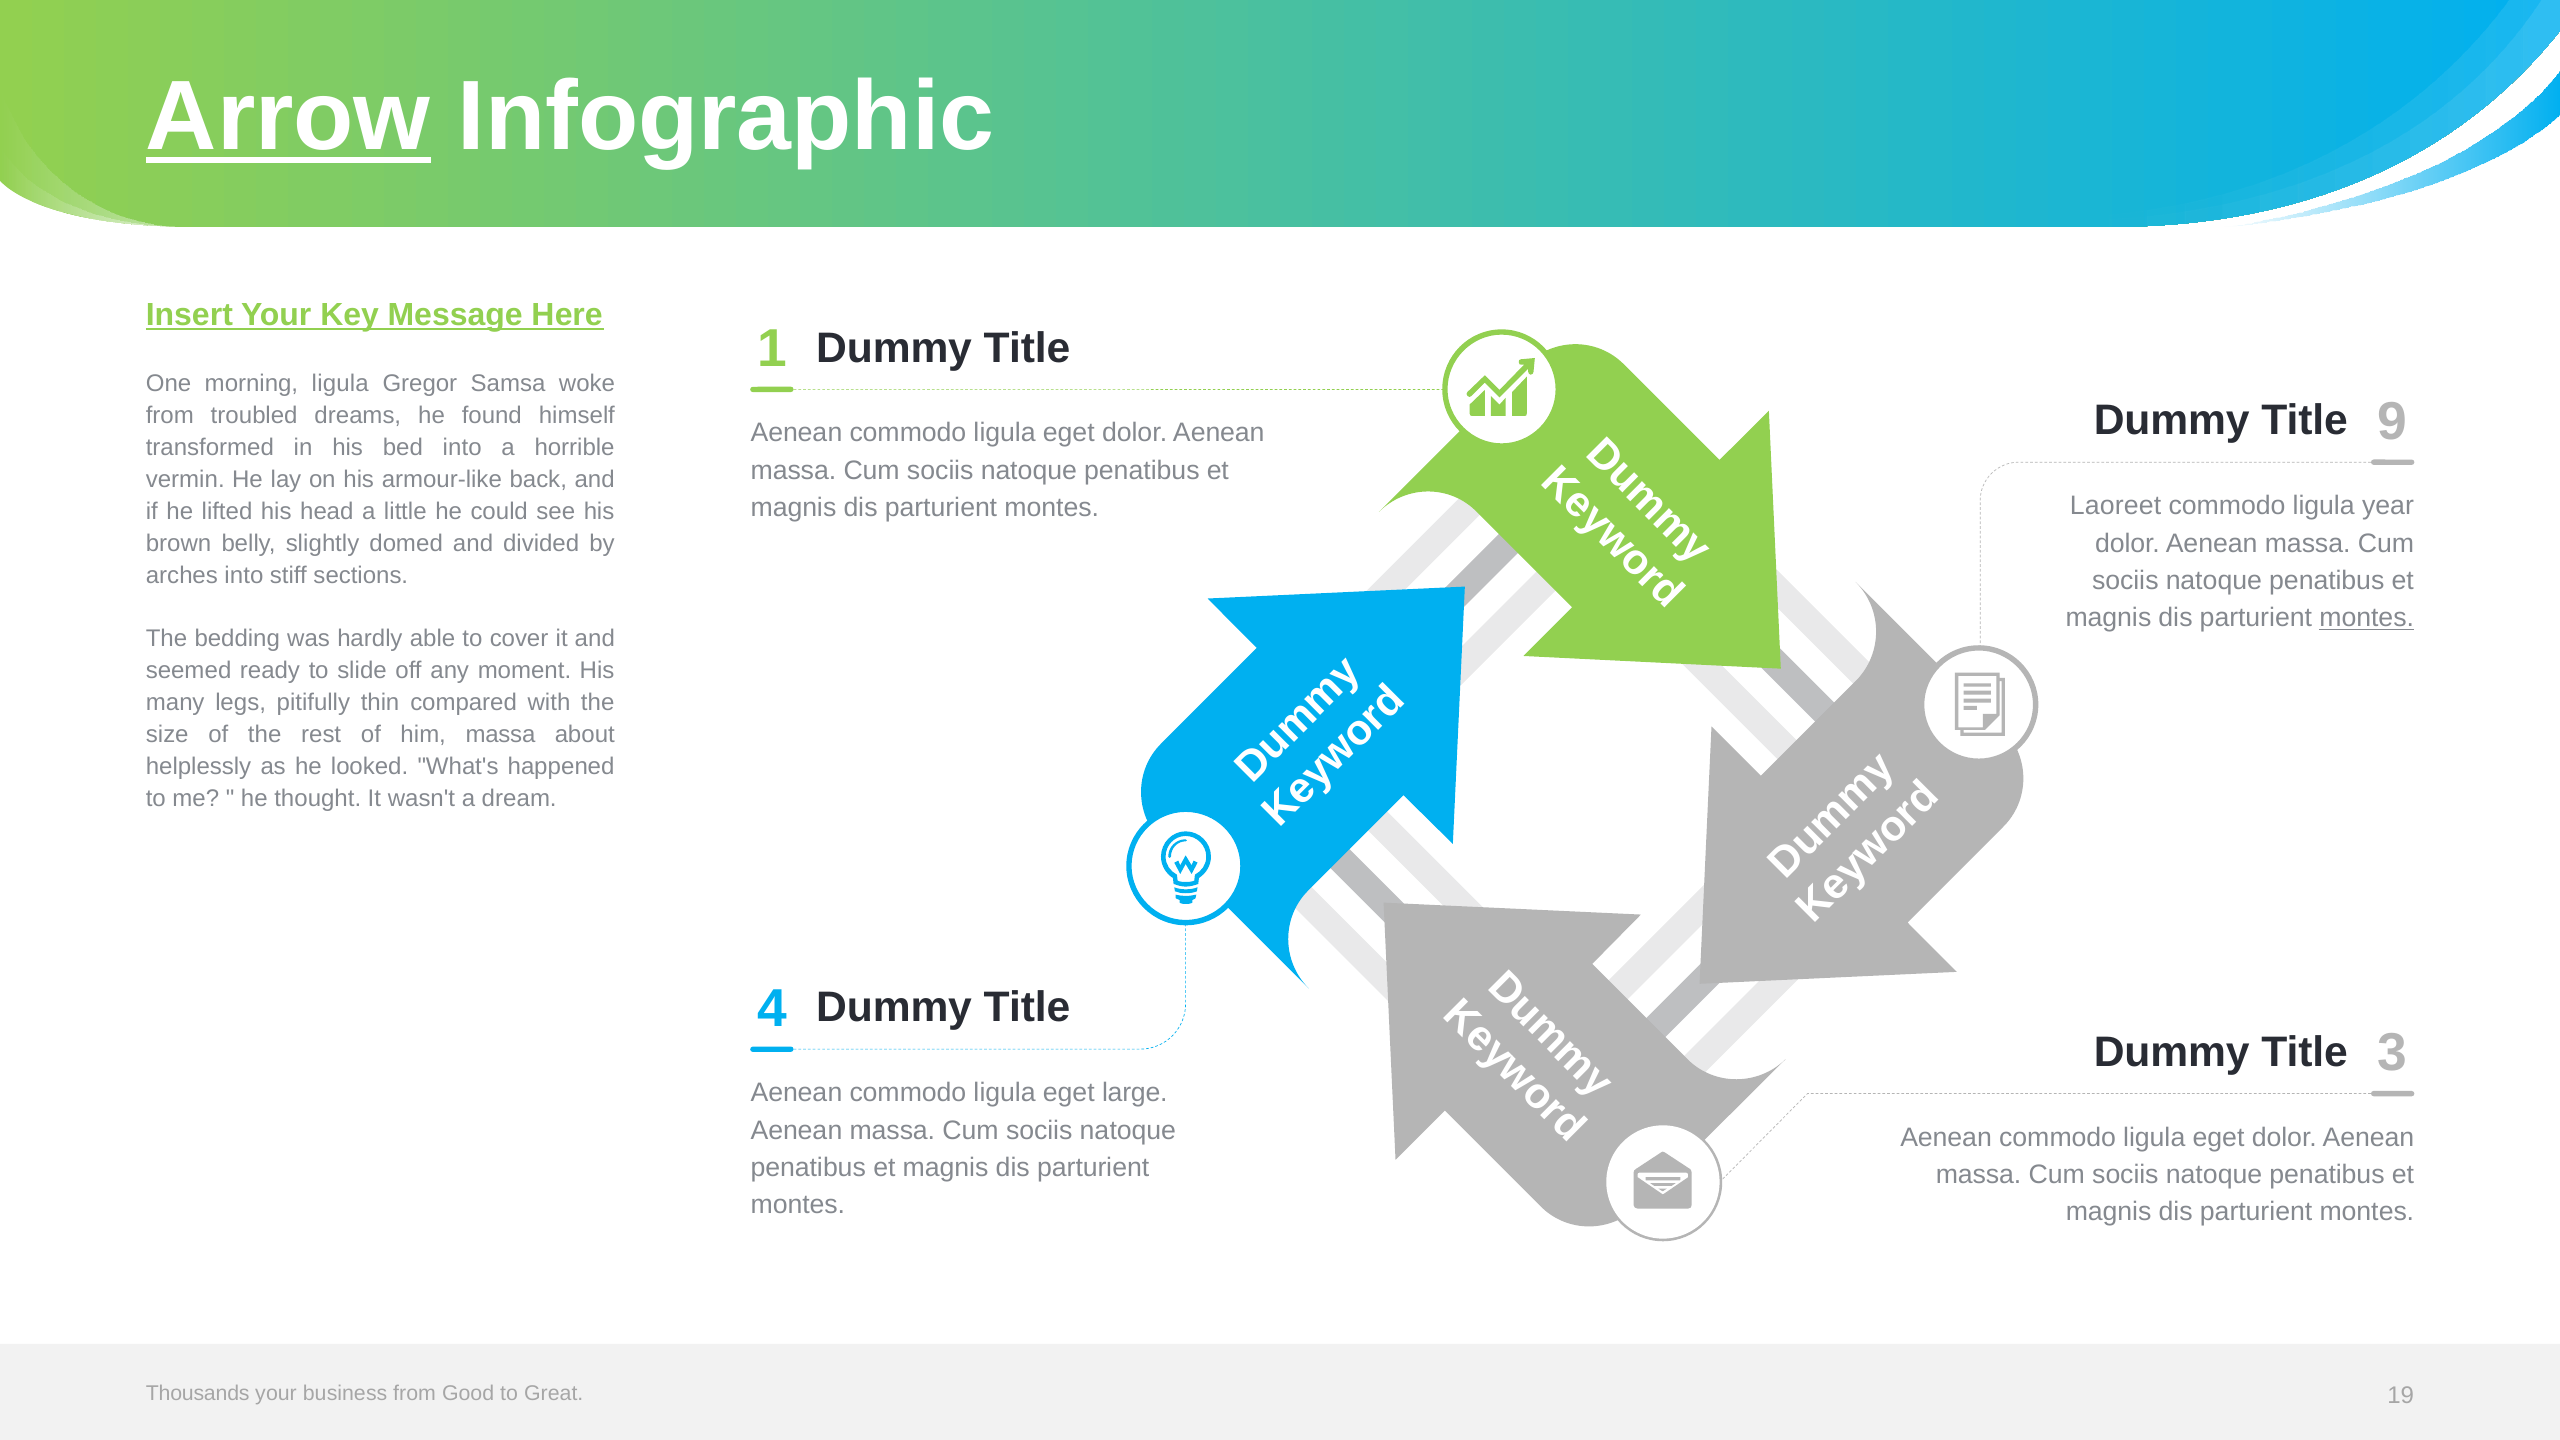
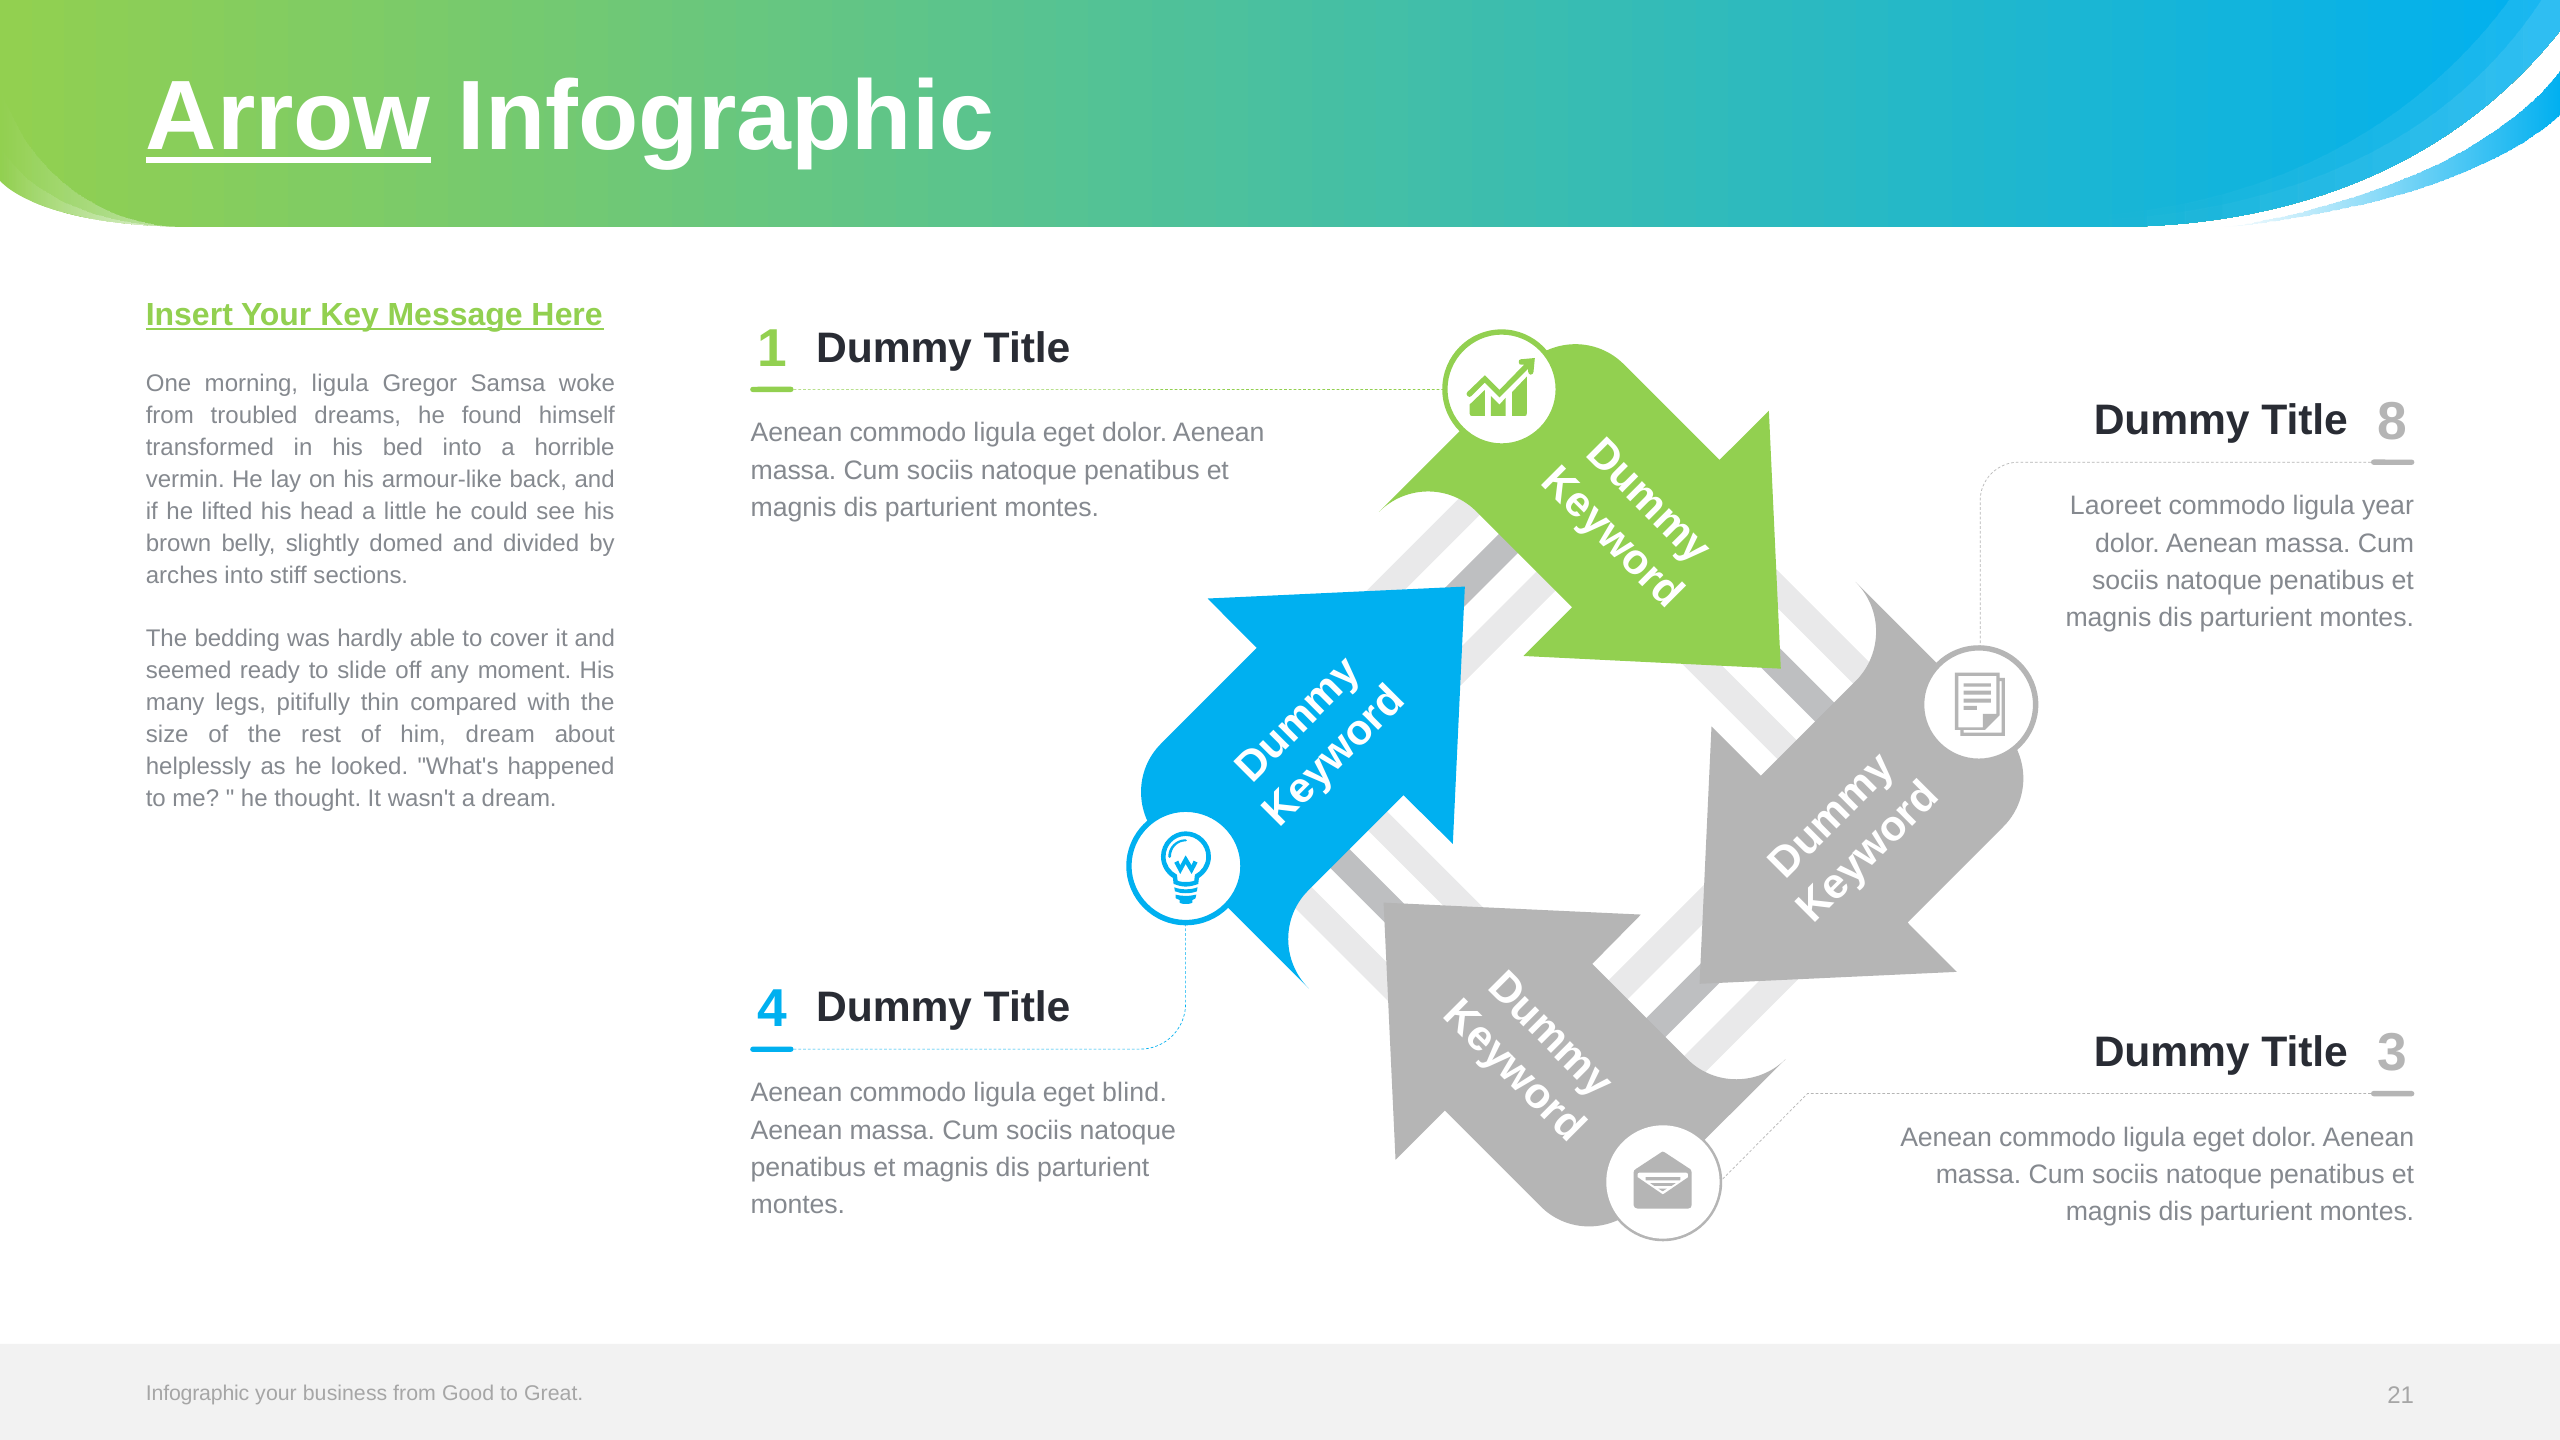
9: 9 -> 8 (2393, 421)
montes underline: present -> none (2367, 618)
him massa: massa -> dream (500, 735)
large: large -> blind (1135, 1093)
Thousands: Thousands -> Infographic (198, 1394)
19: 19 -> 21 (2401, 1395)
